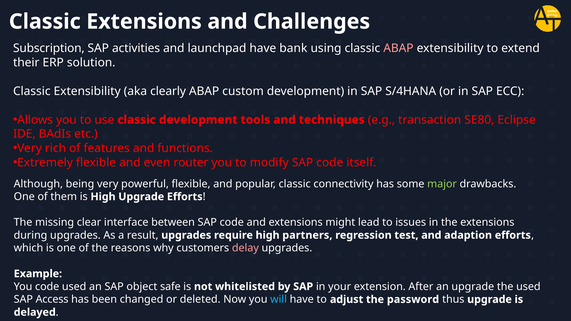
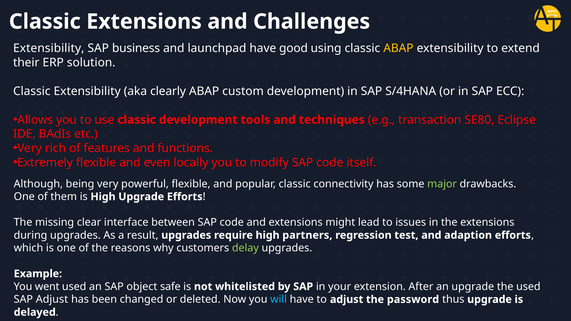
Subscription: Subscription -> Extensibility (49, 48)
activities: activities -> business (136, 48)
bank: bank -> good (293, 48)
ABAP colour: pink -> yellow (398, 48)
router: router -> locally (191, 163)
delay colour: pink -> light green (245, 248)
You code: code -> went (47, 287)
SAP Access: Access -> Adjust (52, 300)
